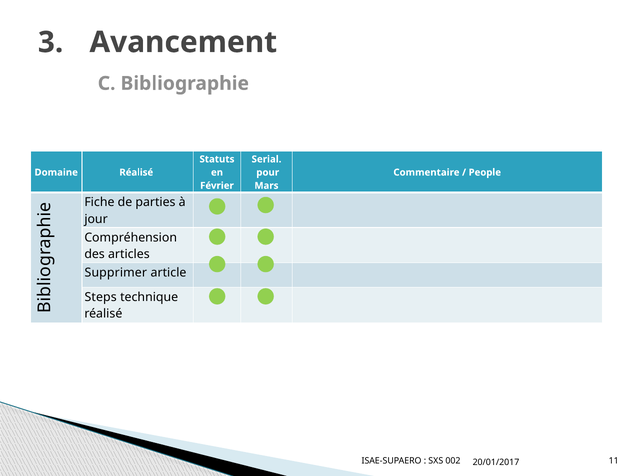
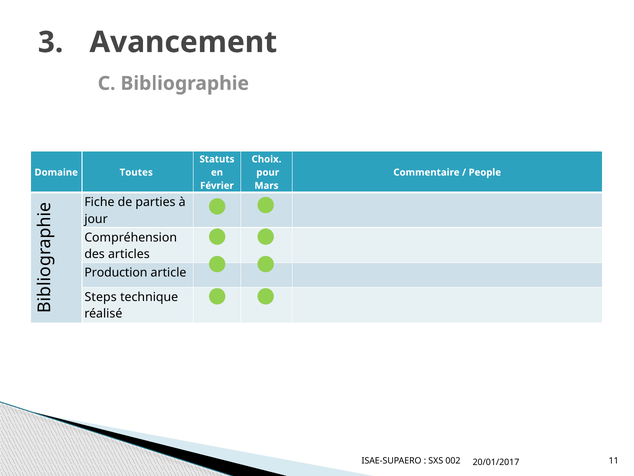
Serial: Serial -> Choix (266, 159)
Domaine Réalisé: Réalisé -> Toutes (136, 172)
Supprimer: Supprimer -> Production (116, 272)
